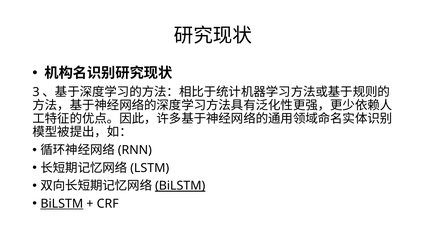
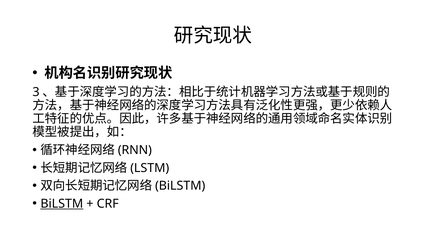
BiLSTM underline: present -> none (180, 185)
